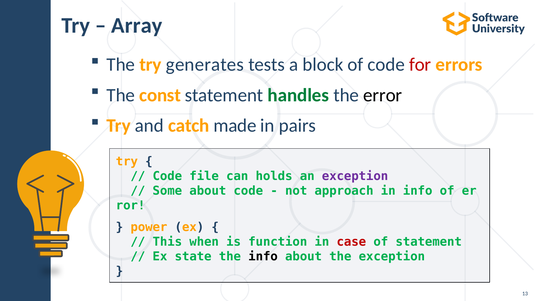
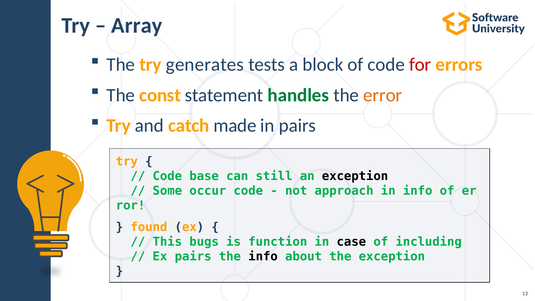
error colour: black -> orange (383, 95)
file: file -> base (204, 176)
holds: holds -> still (274, 176)
exception colour: purple -> black (355, 176)
Some about: about -> occur (208, 191)
power: power -> found (149, 227)
when: when -> bugs (204, 242)
case colour: red -> black (351, 242)
of statement: statement -> including (429, 242)
Ex state: state -> pairs (193, 256)
